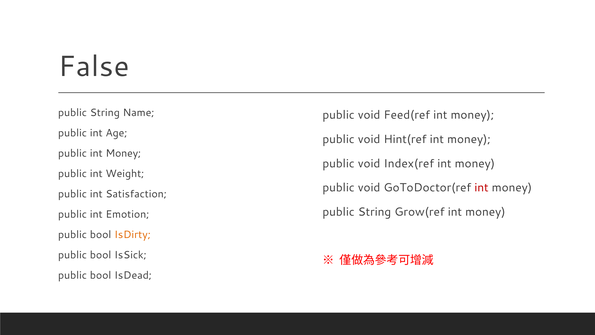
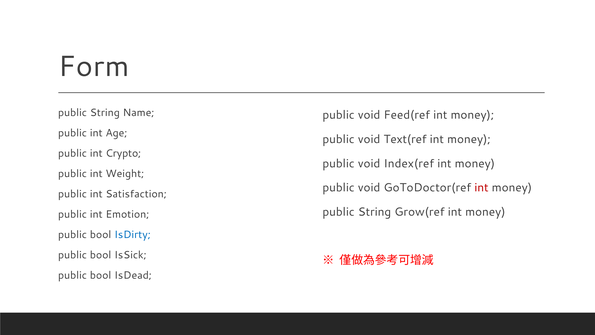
False: False -> Form (94, 67)
Hint(ref: Hint(ref -> Text(ref (405, 139)
public int Money: Money -> Crypto (123, 153)
IsDirty colour: orange -> blue (132, 234)
